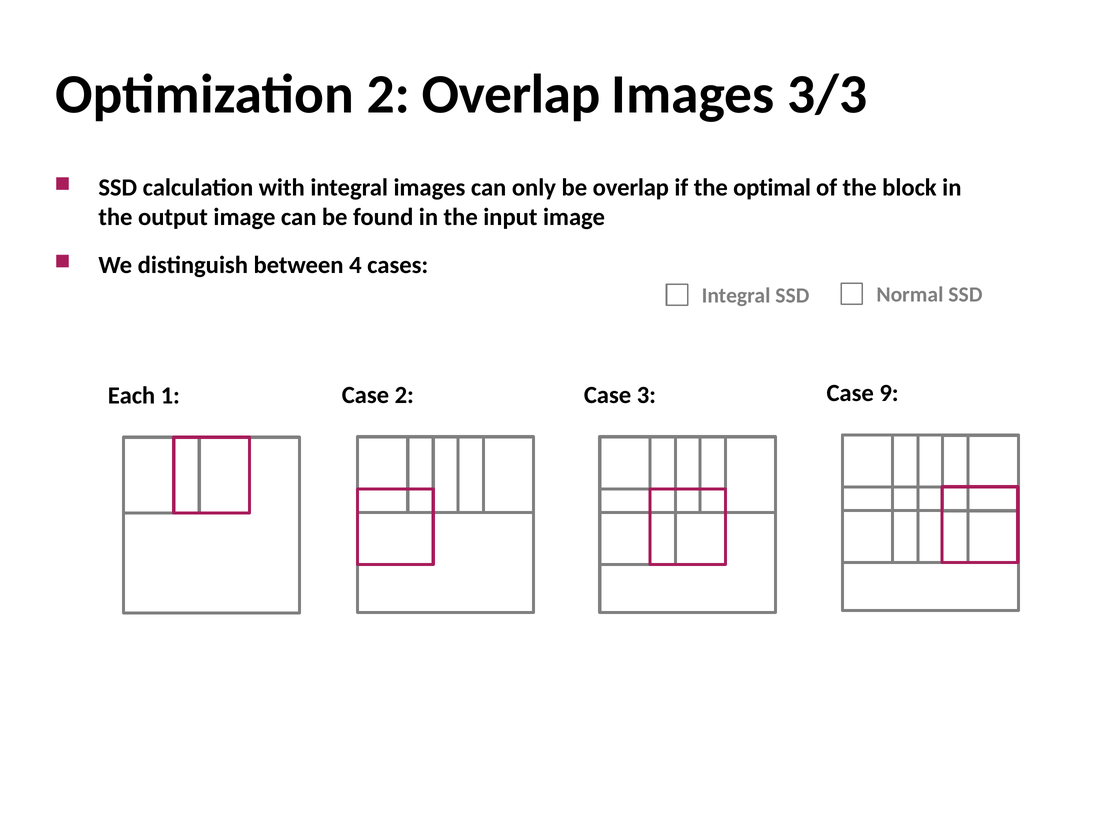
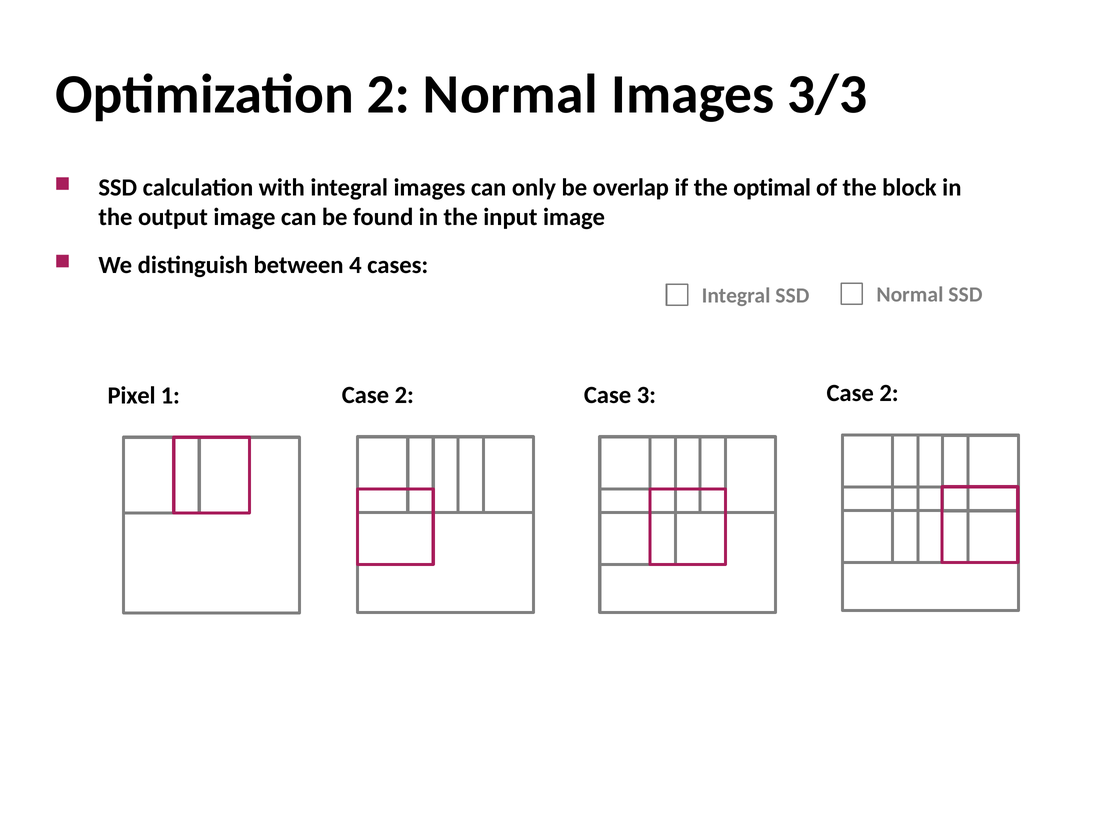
2 Overlap: Overlap -> Normal (510, 95)
Each: Each -> Pixel (132, 395)
3 Case 9: 9 -> 2 (889, 393)
